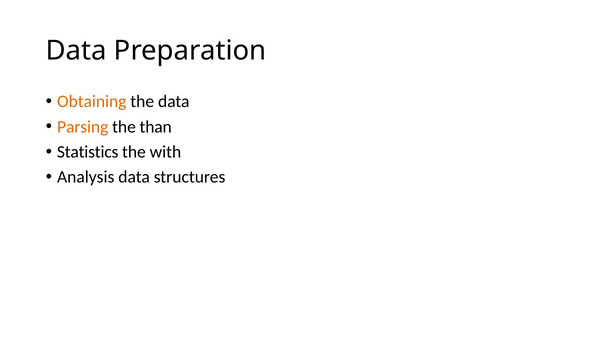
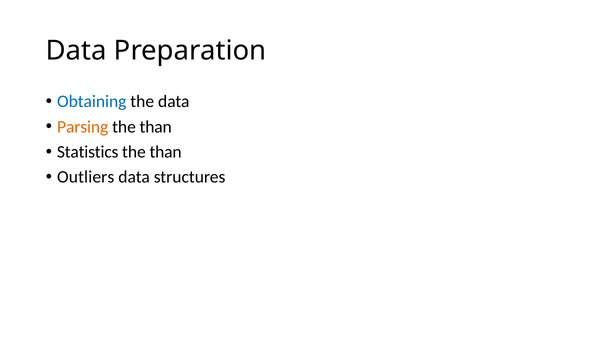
Obtaining colour: orange -> blue (92, 102)
with: with -> than (166, 152)
Analysis: Analysis -> Outliers (86, 177)
